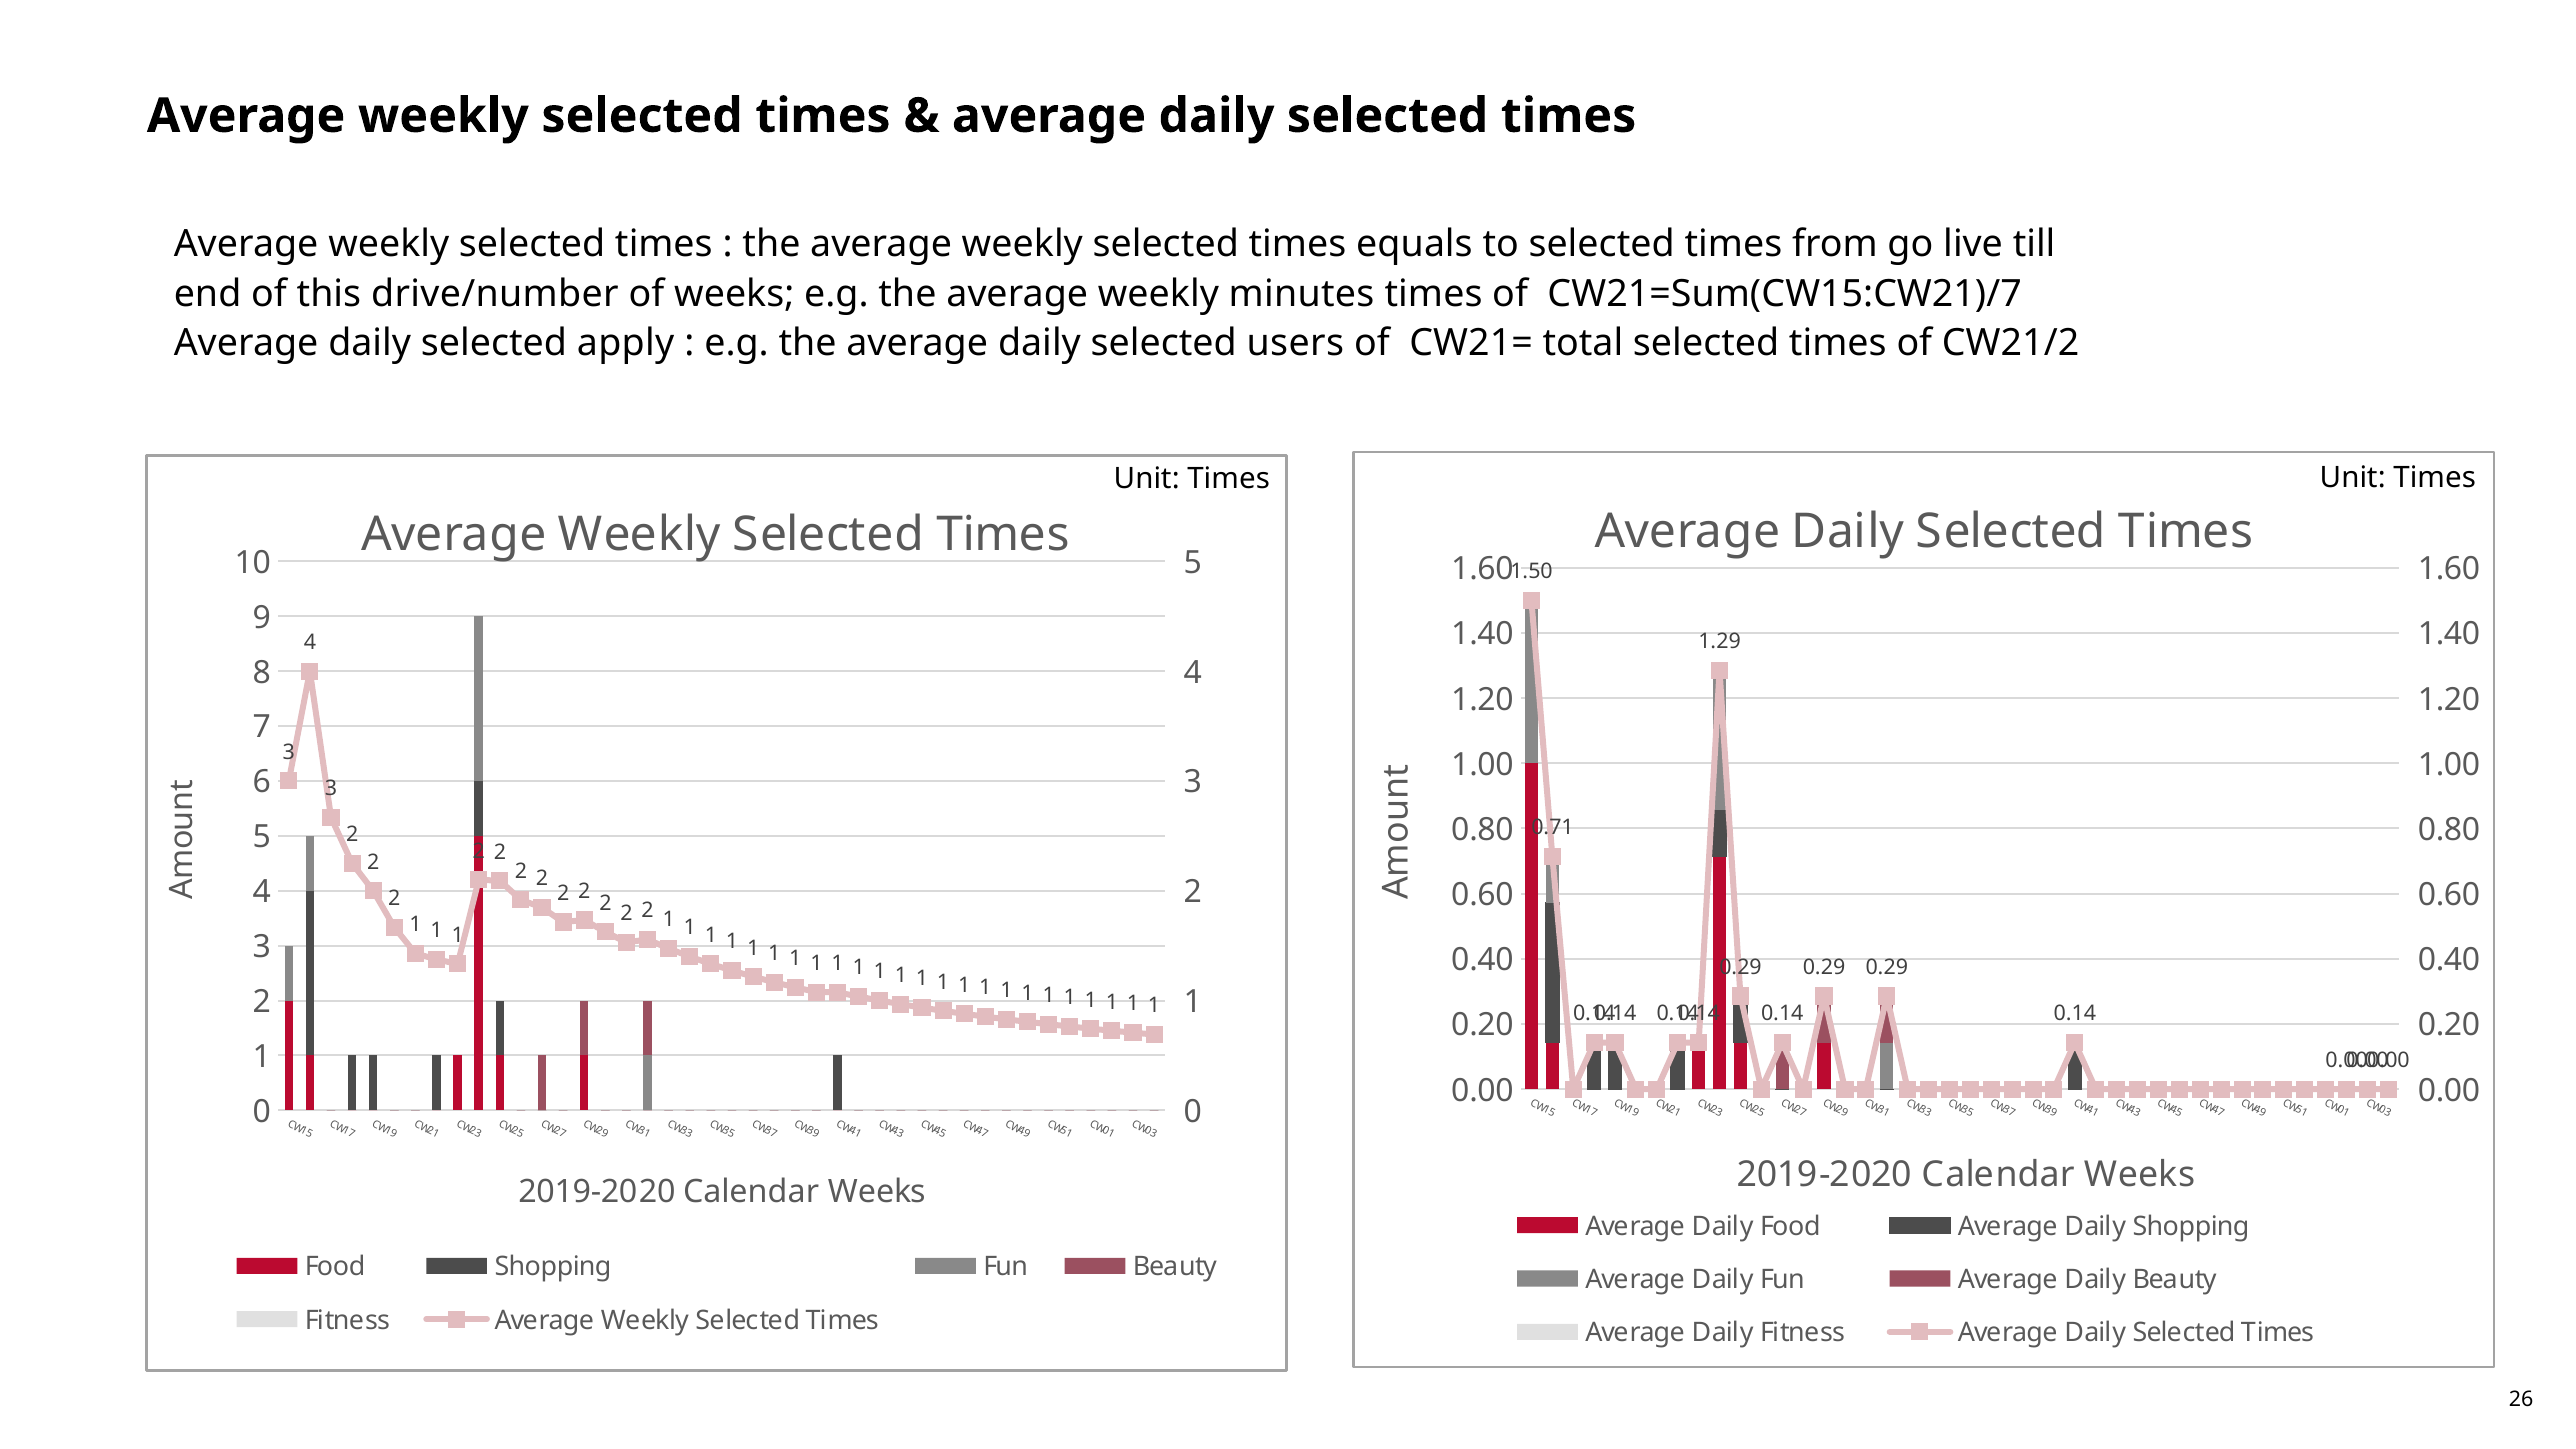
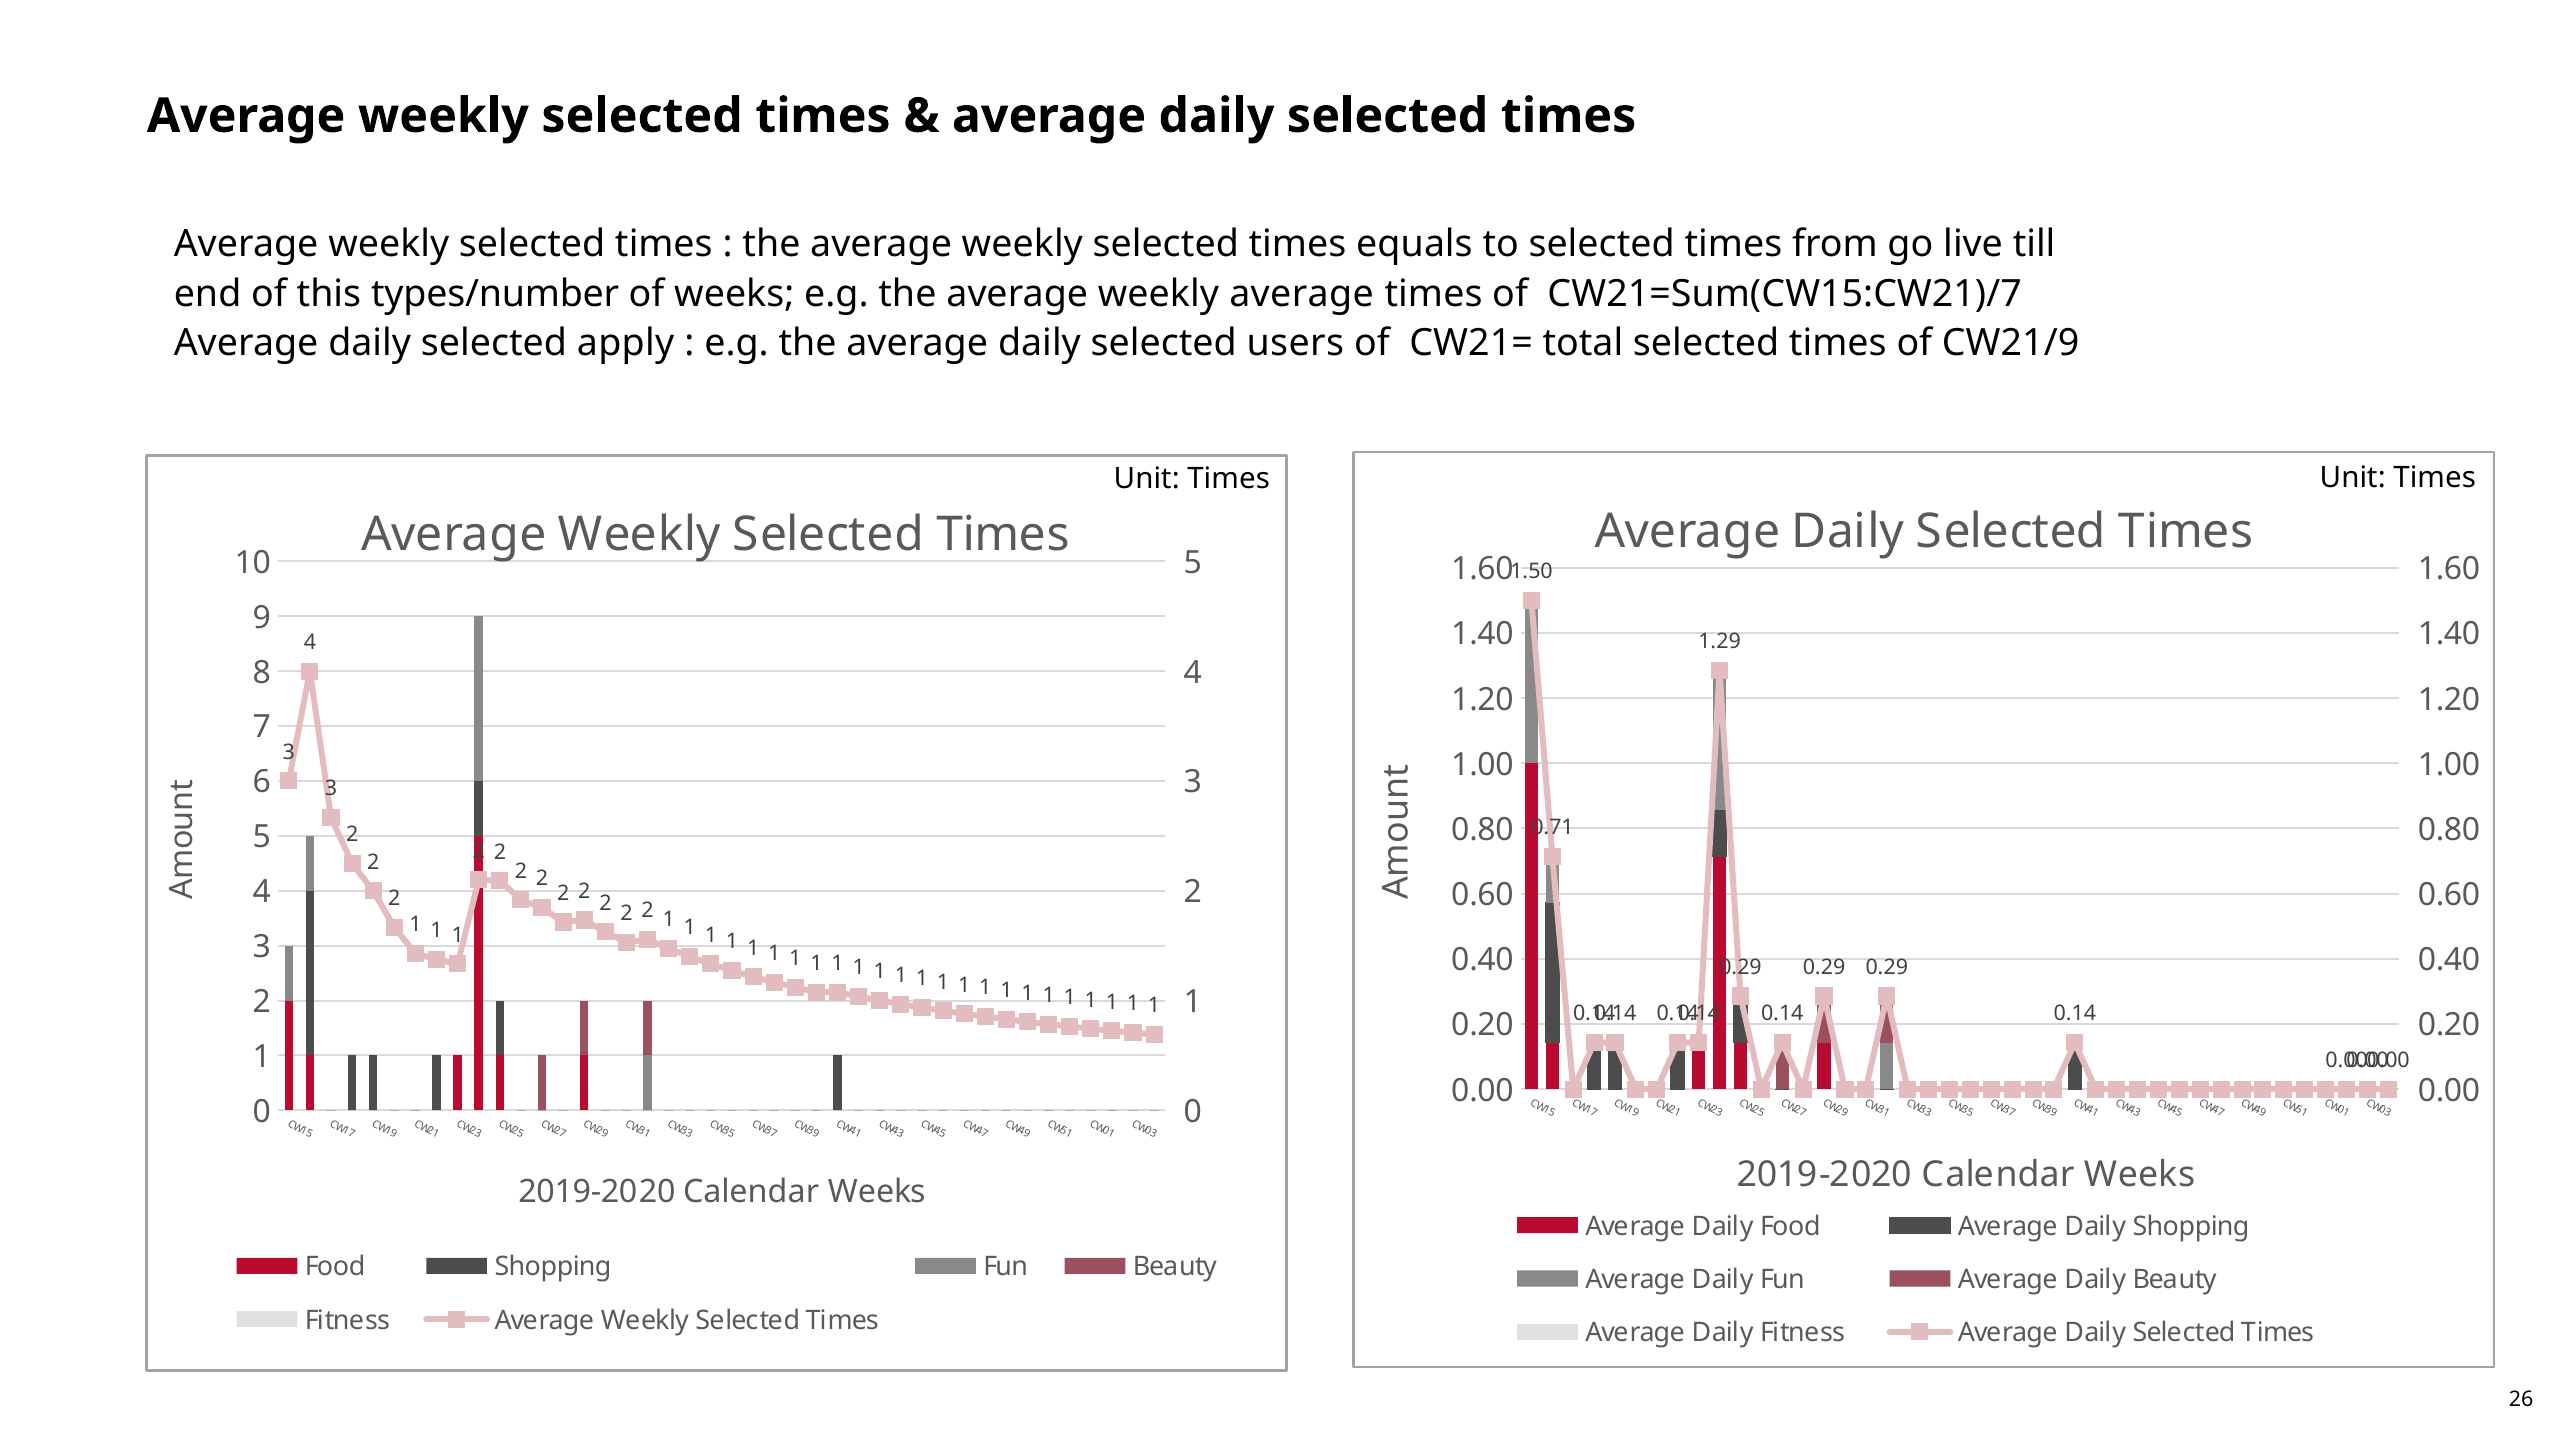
drive/number: drive/number -> types/number (495, 294)
weekly minutes: minutes -> average (1302, 294)
CW21/2: CW21/2 -> CW21/9 (2011, 343)
